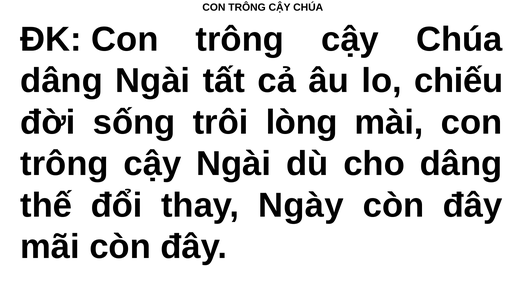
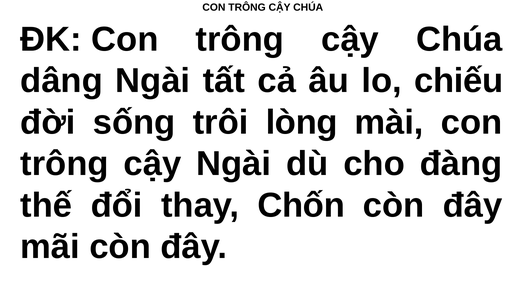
cho dâng: dâng -> đàng (461, 164)
Ngày: Ngày -> Chốn (301, 205)
